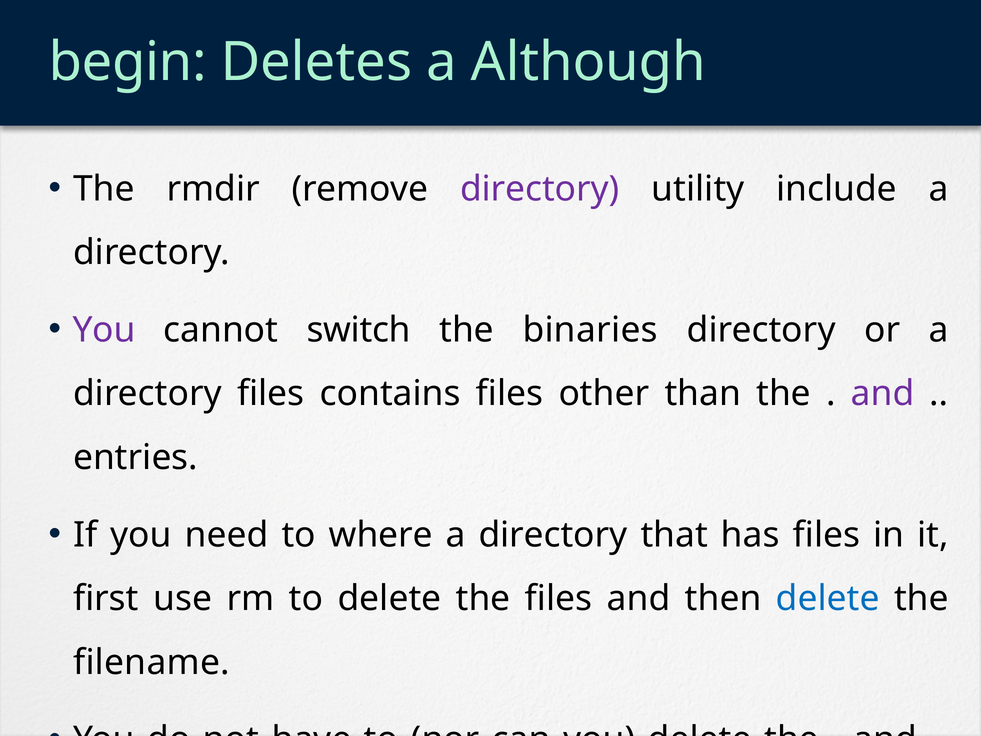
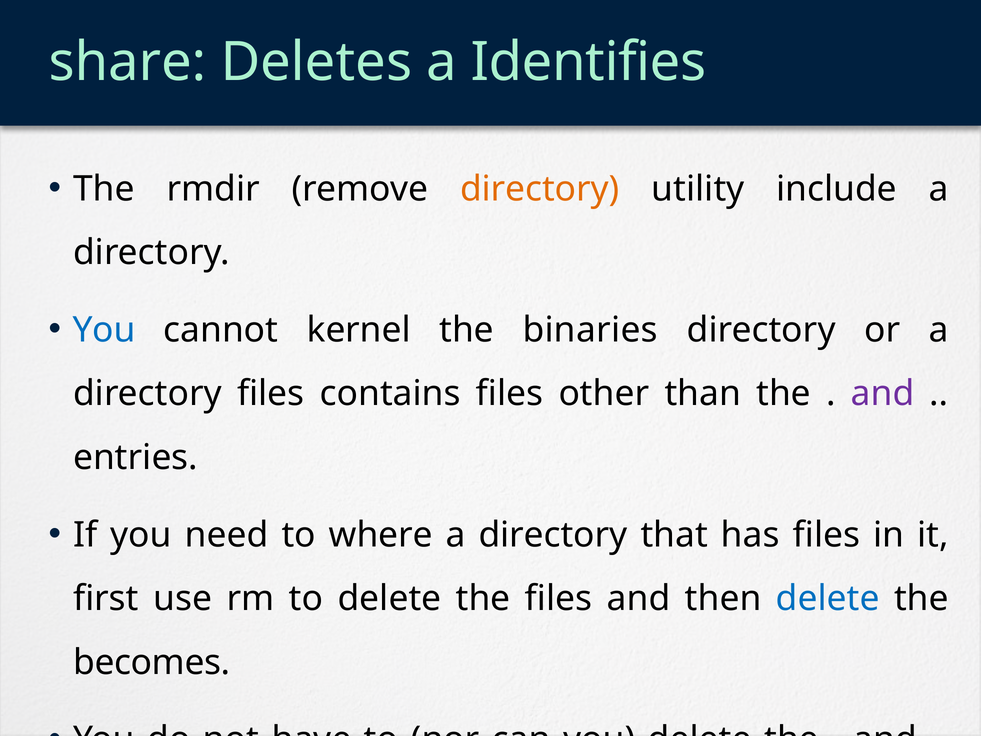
begin: begin -> share (128, 62)
Although: Although -> Identifies (589, 62)
directory colour: purple -> orange (540, 189)
You colour: purple -> blue (104, 330)
switch: switch -> kernel (359, 330)
filename: filename -> becomes (152, 662)
